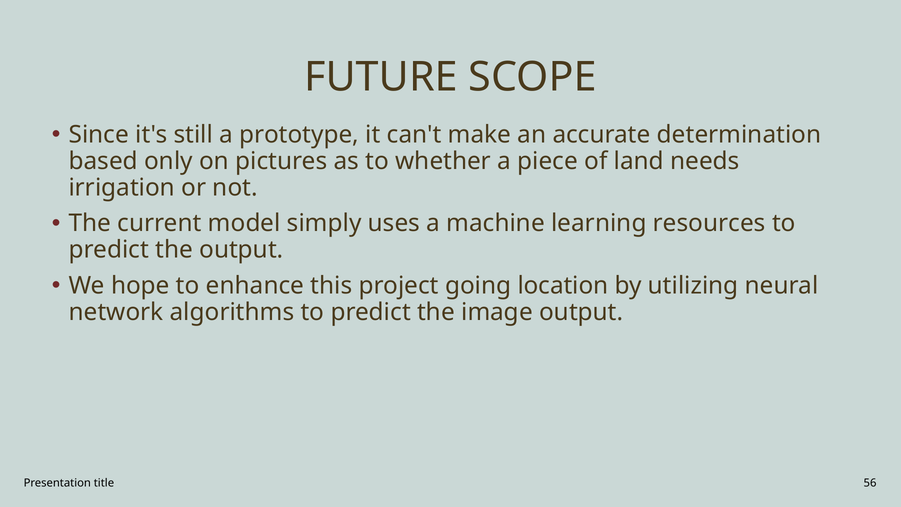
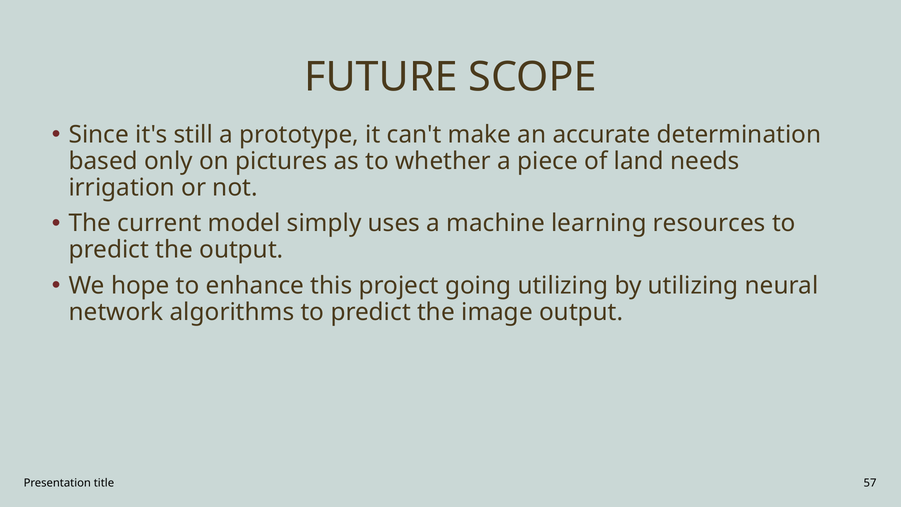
going location: location -> utilizing (563, 286)
56: 56 -> 57 (870, 483)
